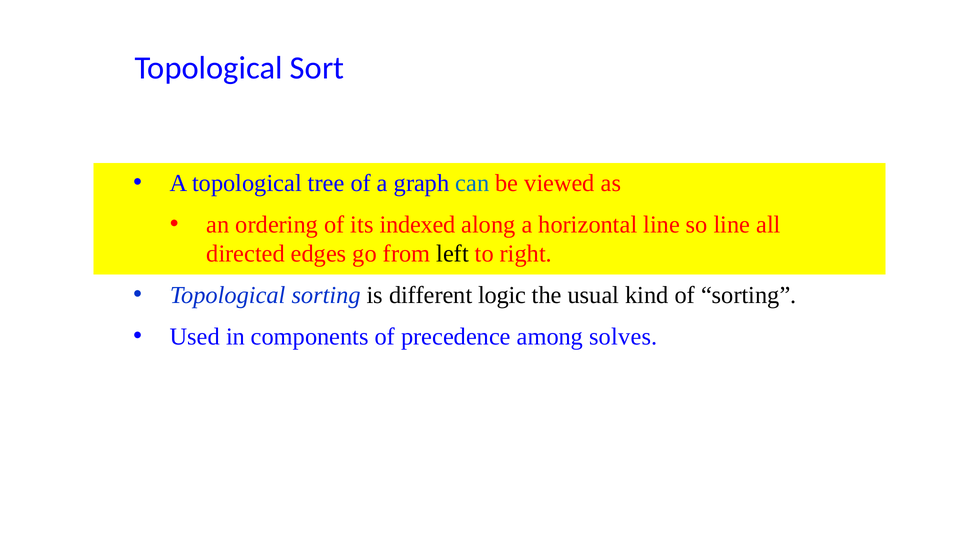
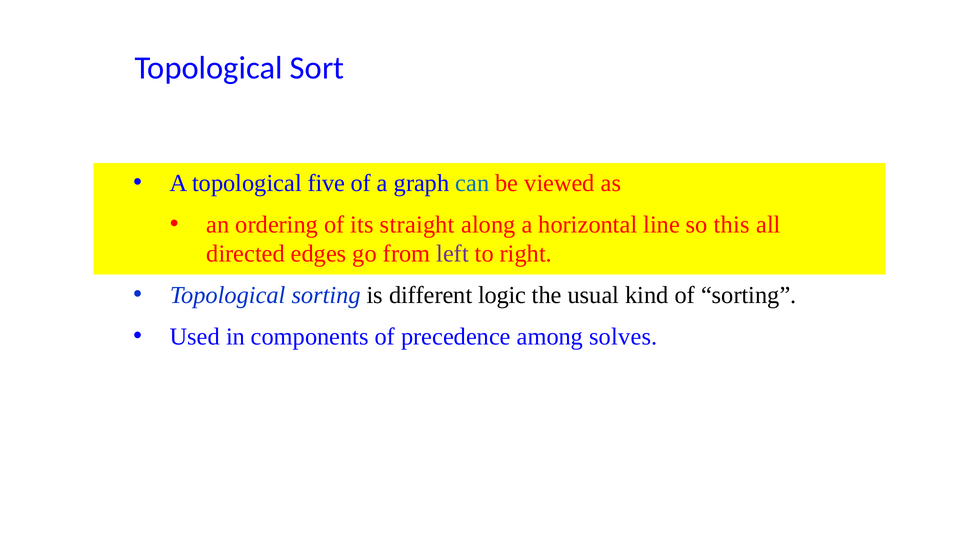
tree: tree -> five (326, 183)
indexed: indexed -> straight (417, 224)
so line: line -> this (732, 224)
left colour: black -> purple (453, 254)
